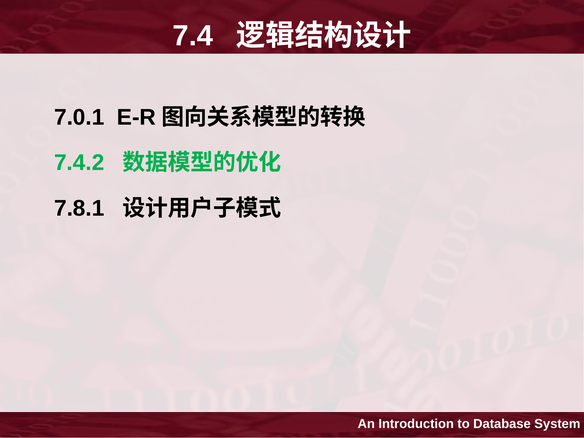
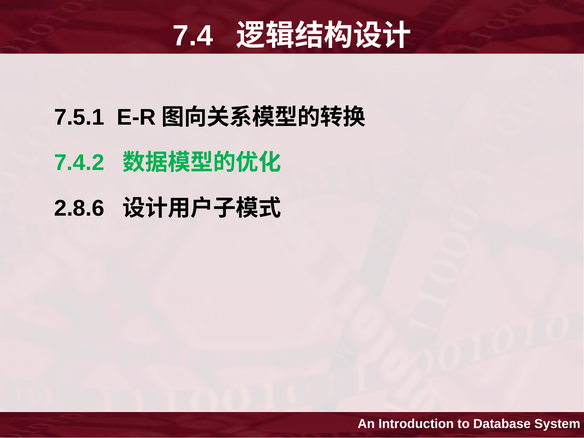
7.0.1: 7.0.1 -> 7.5.1 (79, 117)
7.8.1: 7.8.1 -> 2.8.6 (79, 208)
